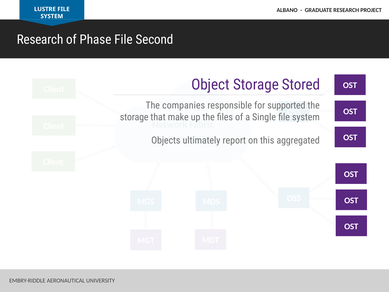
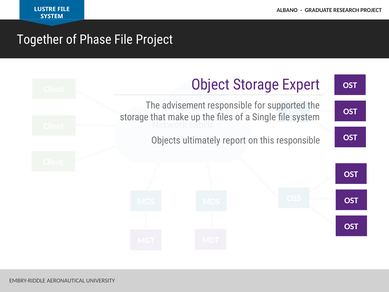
Research: Research -> Together (40, 40)
File Second: Second -> Project (154, 40)
Stored: Stored -> Expert (301, 85)
companies: companies -> advisement (184, 105)
this aggregated: aggregated -> responsible (298, 140)
